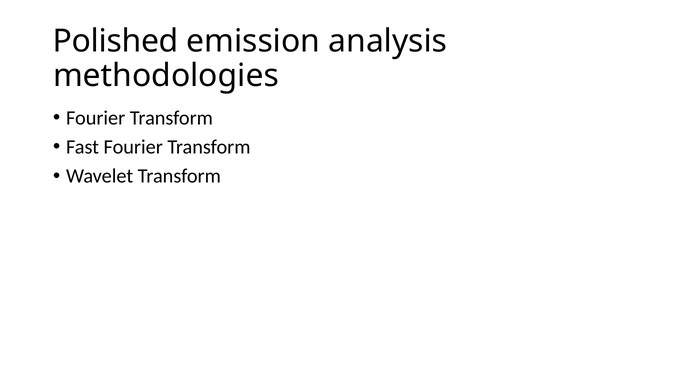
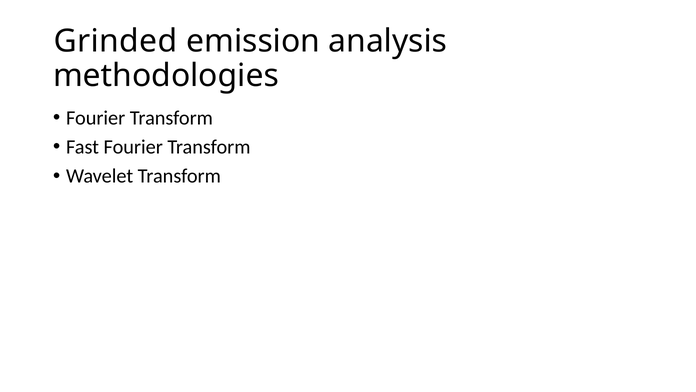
Polished: Polished -> Grinded (115, 41)
